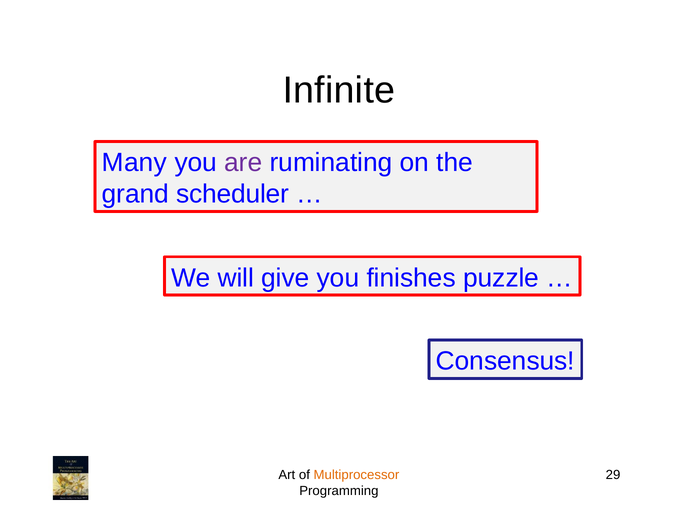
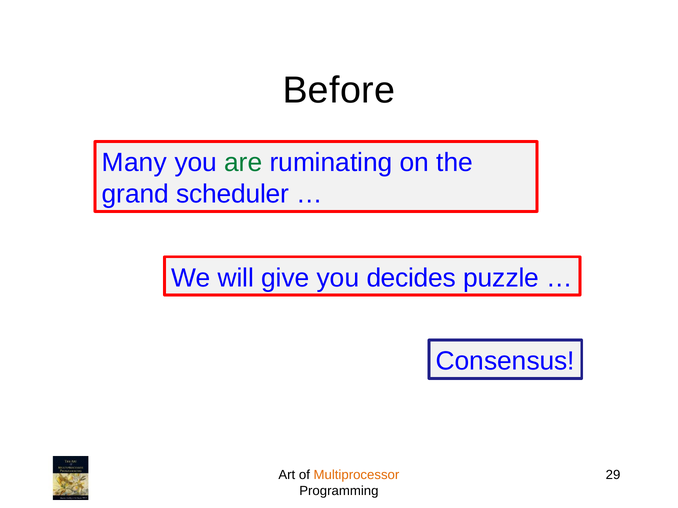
Infinite: Infinite -> Before (339, 90)
are colour: purple -> green (243, 163)
finishes: finishes -> decides (411, 278)
